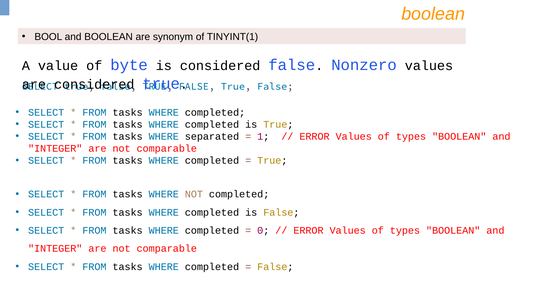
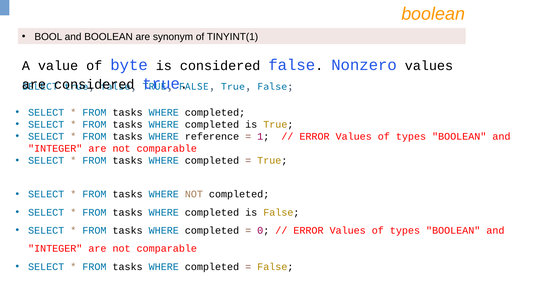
separated: separated -> reference (212, 136)
